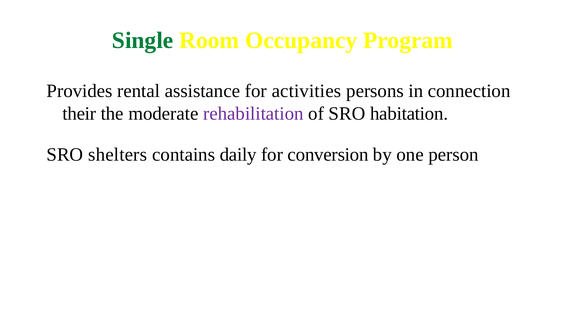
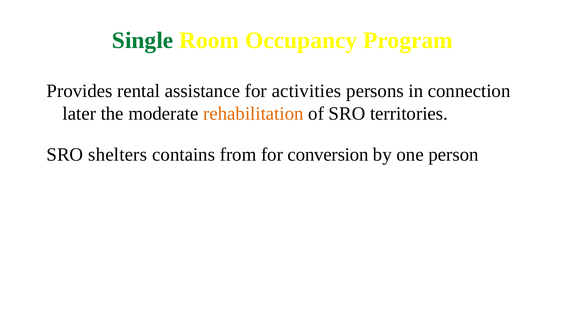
their: their -> later (79, 113)
rehabilitation colour: purple -> orange (253, 113)
habitation: habitation -> territories (409, 113)
daily: daily -> from (238, 155)
